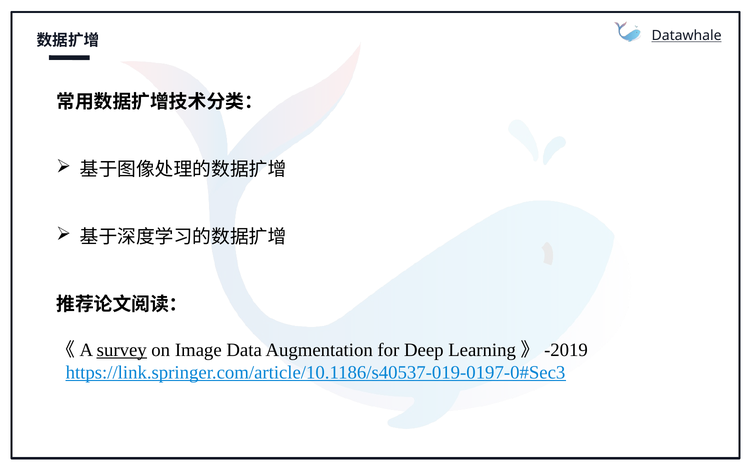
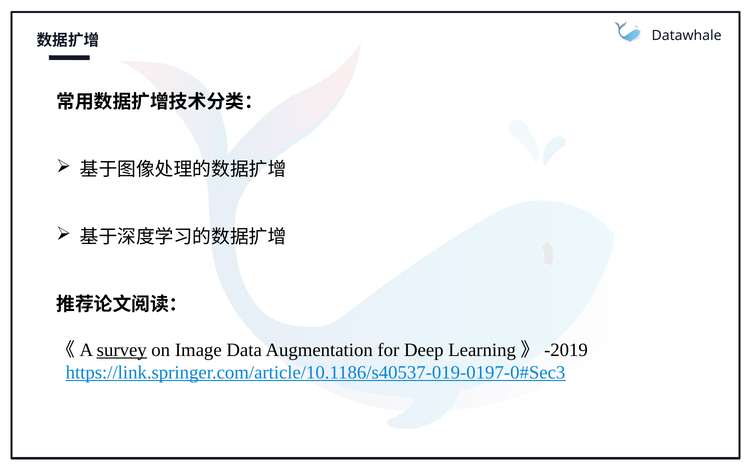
Datawhale underline: present -> none (687, 36)
